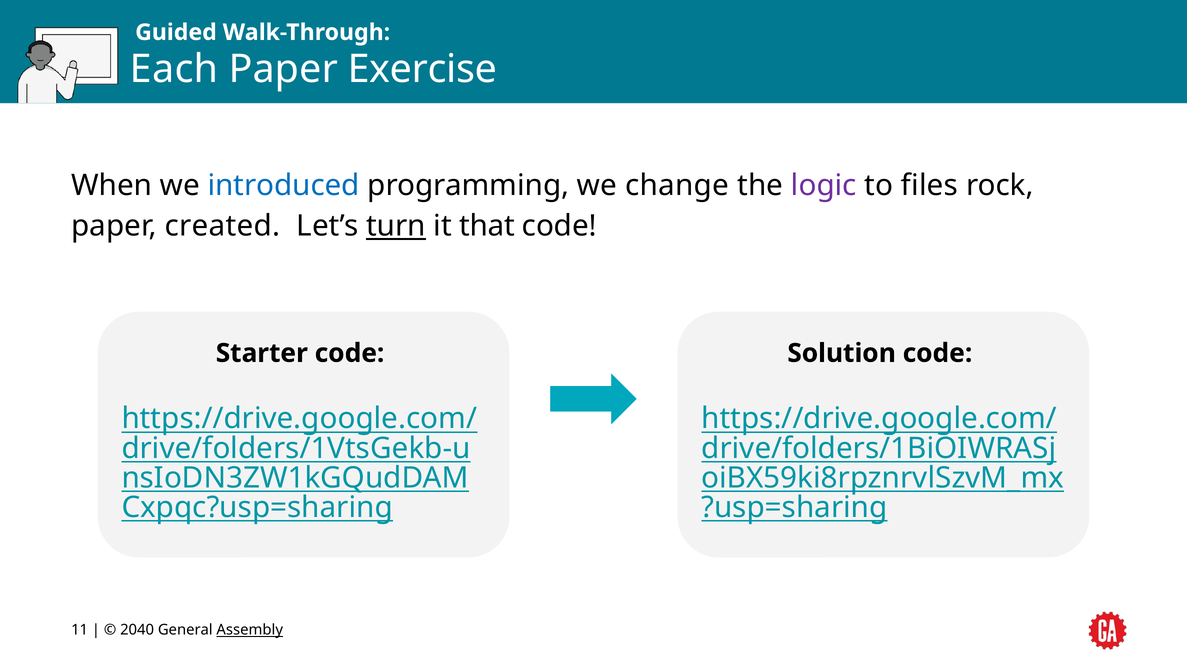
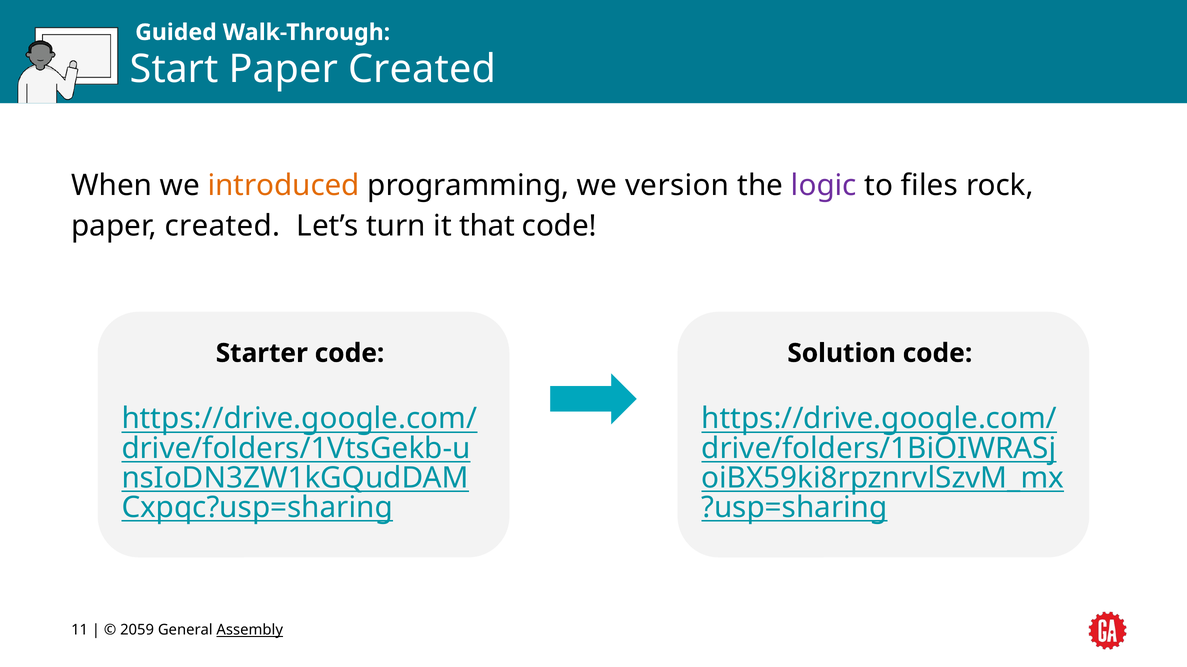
Each: Each -> Start (174, 69)
Exercise: Exercise -> Created (422, 69)
introduced colour: blue -> orange (284, 185)
change: change -> version (677, 185)
turn underline: present -> none (396, 226)
2040: 2040 -> 2059 (137, 631)
